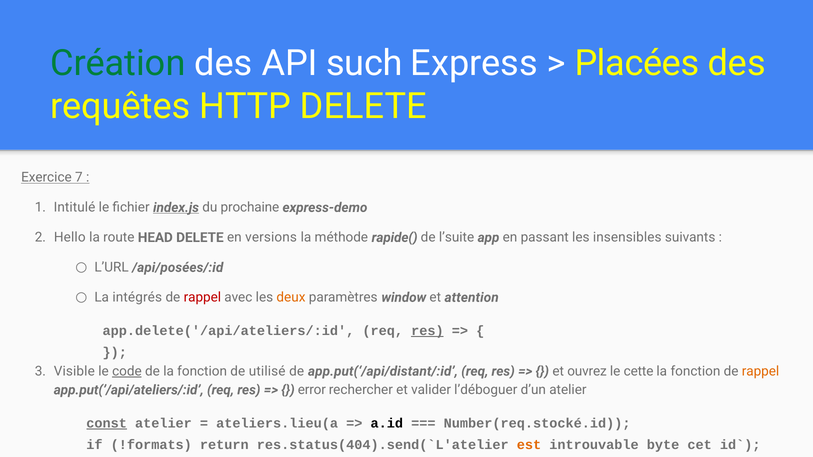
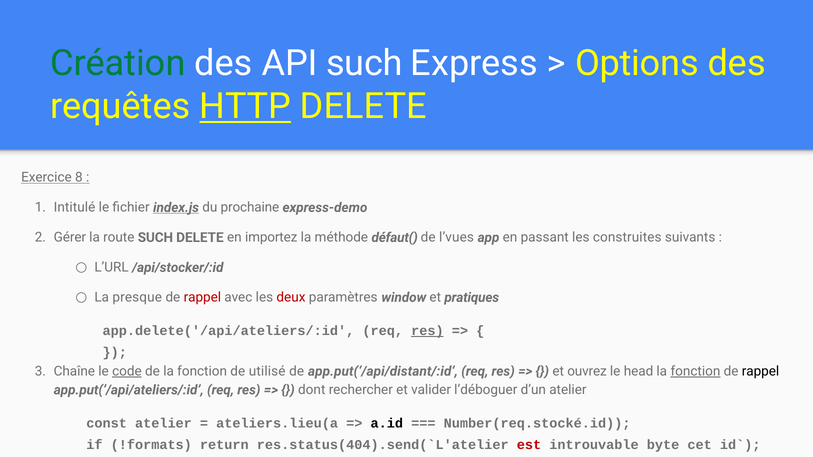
Placées: Placées -> Options (637, 63)
HTTP underline: none -> present (245, 107)
7: 7 -> 8 (79, 178)
Hello: Hello -> Gérer (70, 238)
route HEAD: HEAD -> SUCH (155, 238)
versions: versions -> importez (271, 238)
rapide(: rapide( -> défaut( (395, 238)
l’suite: l’suite -> l’vues (457, 238)
insensibles: insensibles -> construites (627, 238)
/api/posées/:id: /api/posées/:id -> /api/stocker/:id (178, 268)
intégrés: intégrés -> presque (137, 298)
deux colour: orange -> red (291, 298)
attention: attention -> pratiques (472, 298)
Visible: Visible -> Chaîne (74, 371)
cette: cette -> head (639, 371)
fonction underline: none -> present (695, 371)
rappel colour: orange -> black (761, 371)
error: error -> dont (312, 390)
const underline: present -> none (107, 423)
est colour: orange -> red (529, 445)
